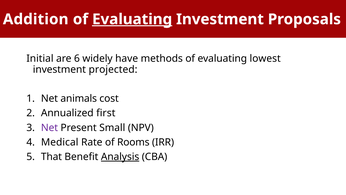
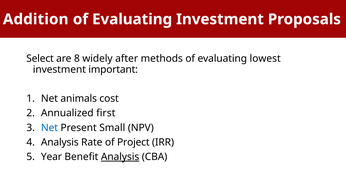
Evaluating underline: present -> none (132, 19)
Initial: Initial -> Select (40, 58)
6: 6 -> 8 (77, 58)
have: have -> after (127, 58)
projected: projected -> important (113, 69)
Net colour: purple -> blue (49, 127)
Medical: Medical -> Analysis (60, 142)
Rooms: Rooms -> Project (133, 142)
That: That -> Year (51, 156)
